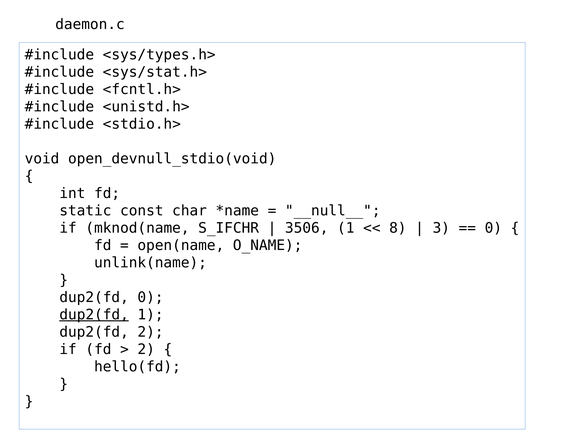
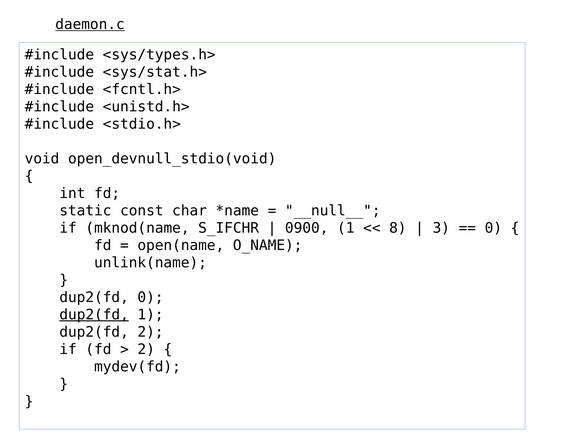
daemon.c underline: none -> present (90, 24)
3506: 3506 -> 0900 (307, 228)
hello(fd: hello(fd -> mydev(fd (137, 366)
